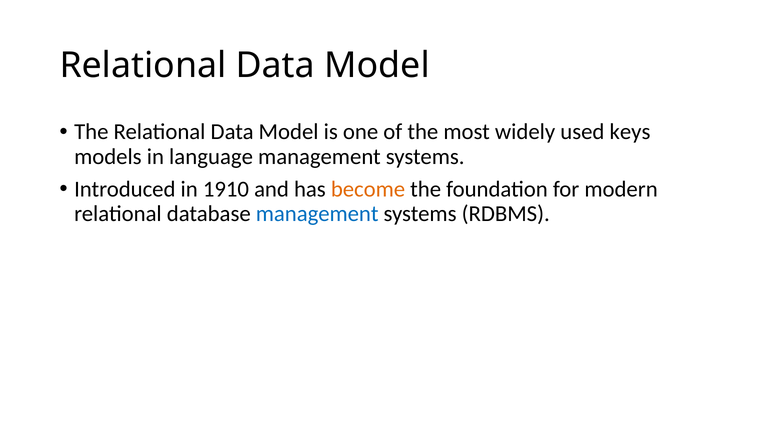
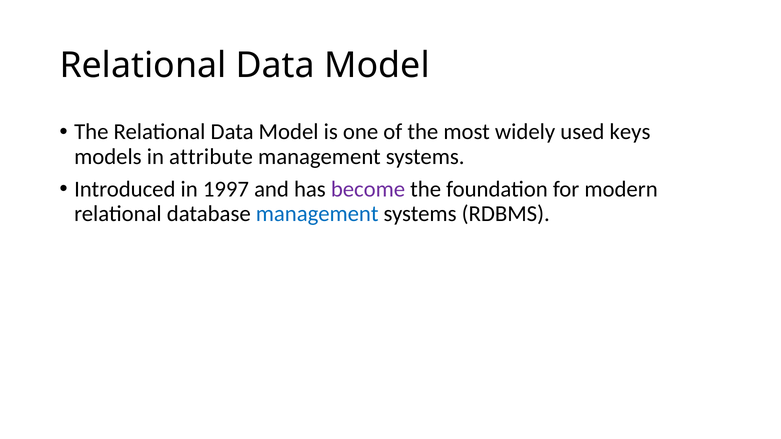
language: language -> attribute (211, 157)
1910: 1910 -> 1997 (226, 189)
become colour: orange -> purple (368, 189)
